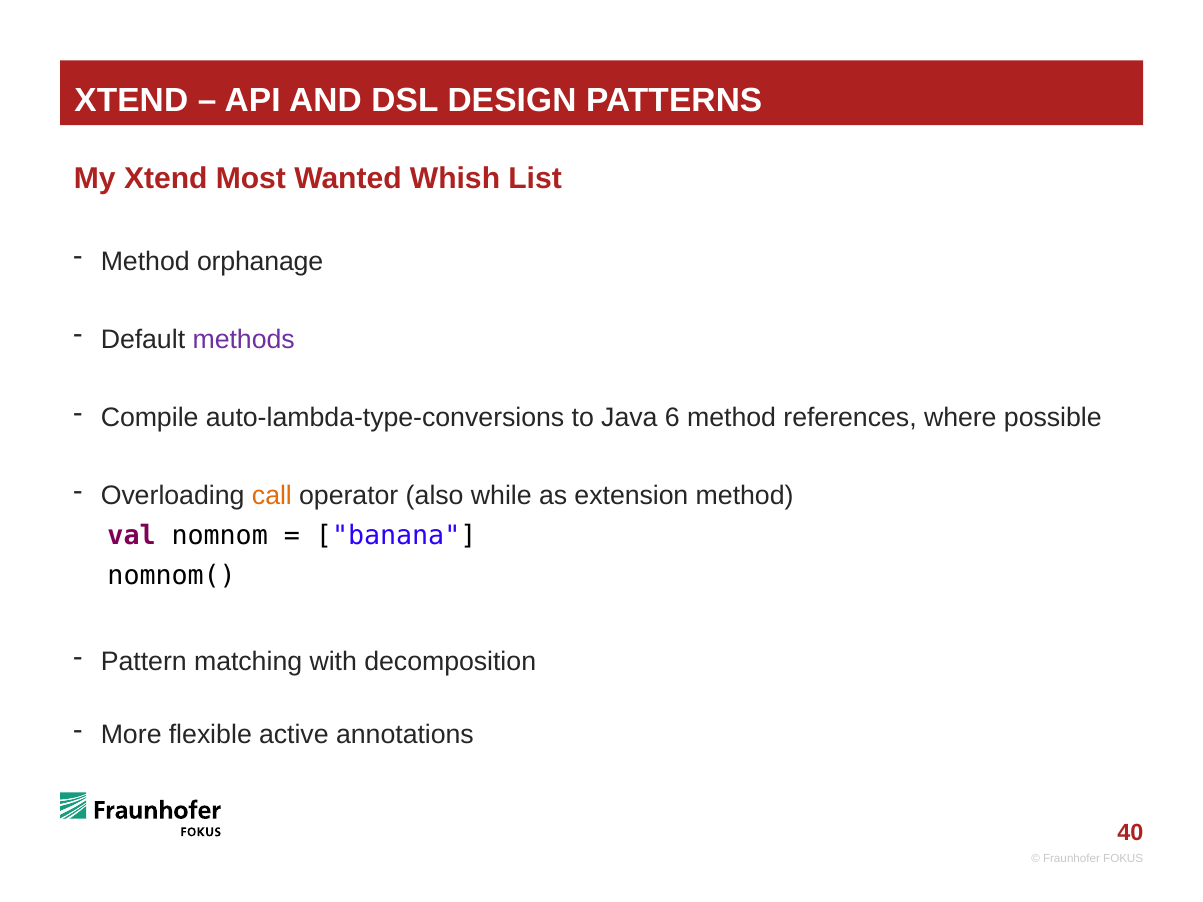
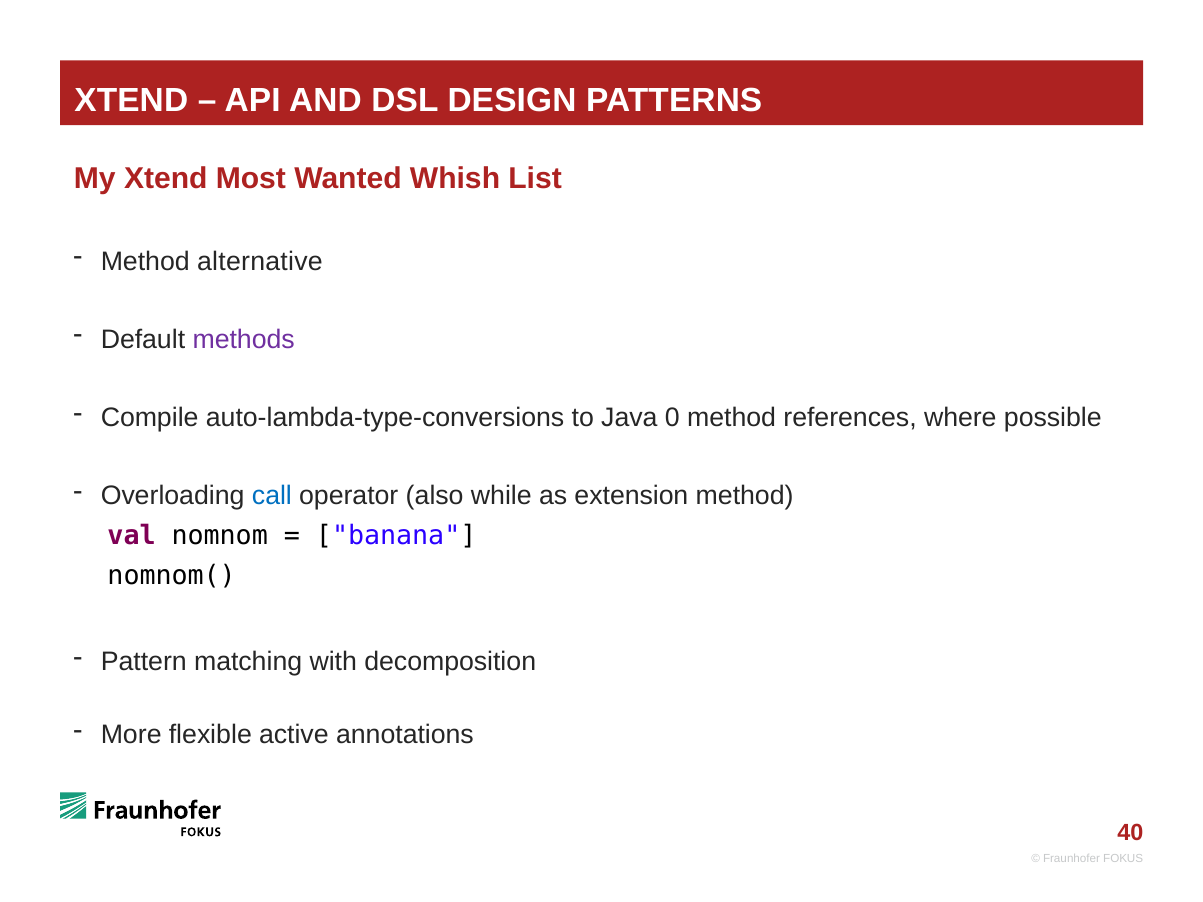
orphanage: orphanage -> alternative (260, 261)
6: 6 -> 0 (672, 418)
call colour: orange -> blue (272, 496)
